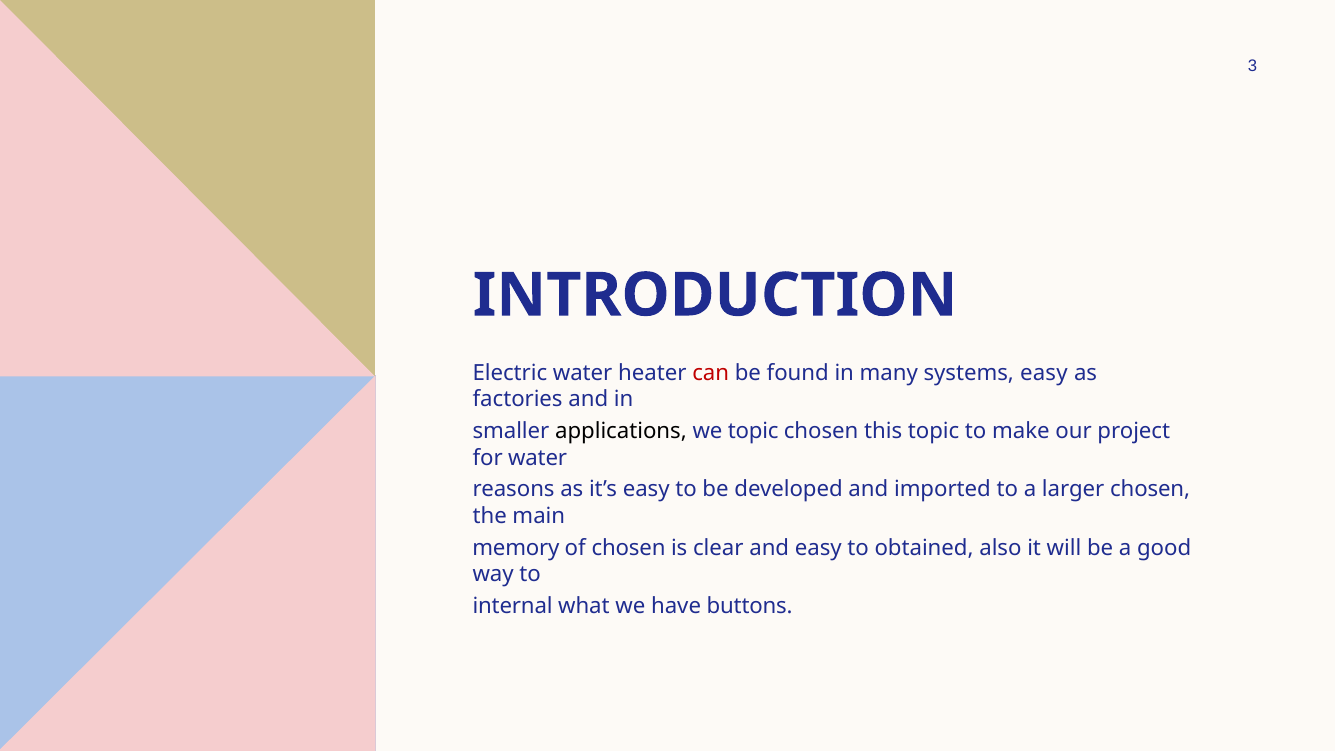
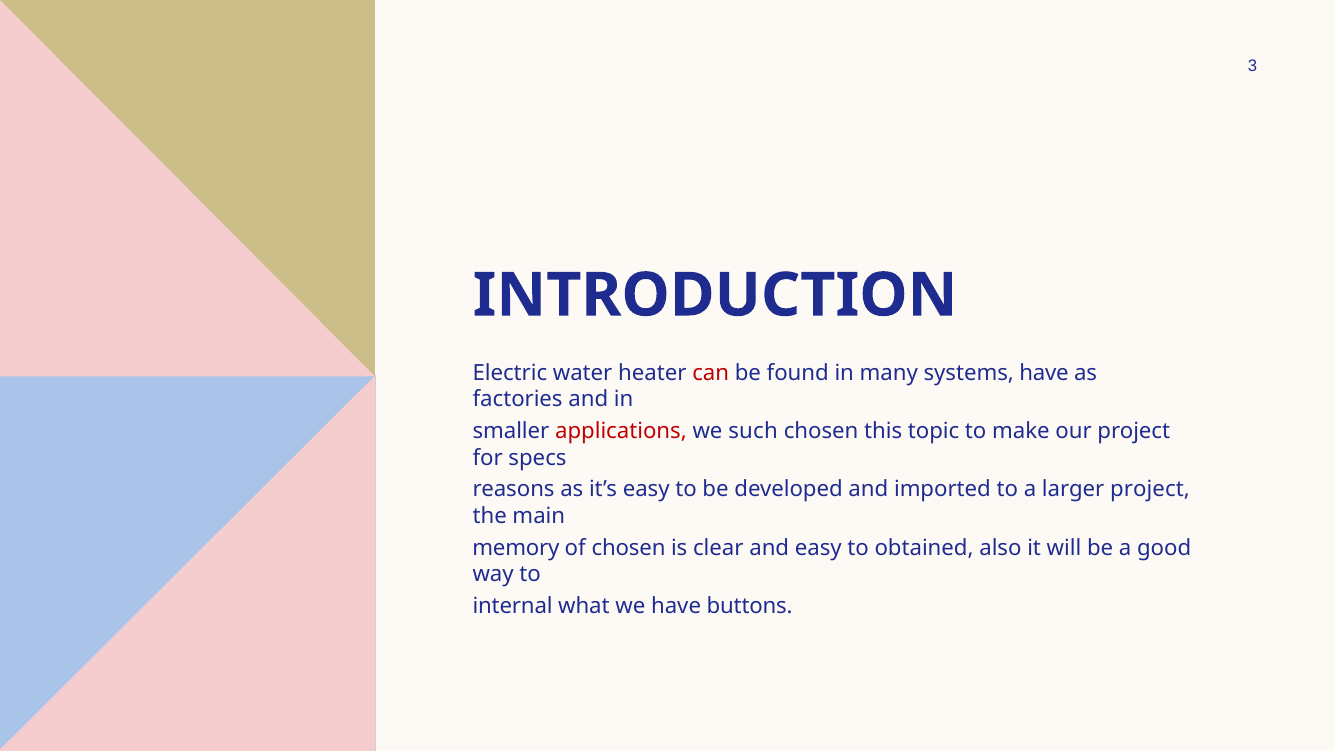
systems easy: easy -> have (1044, 373)
applications colour: black -> red (621, 431)
we topic: topic -> such (753, 431)
for water: water -> specs (537, 458)
larger chosen: chosen -> project (1150, 490)
